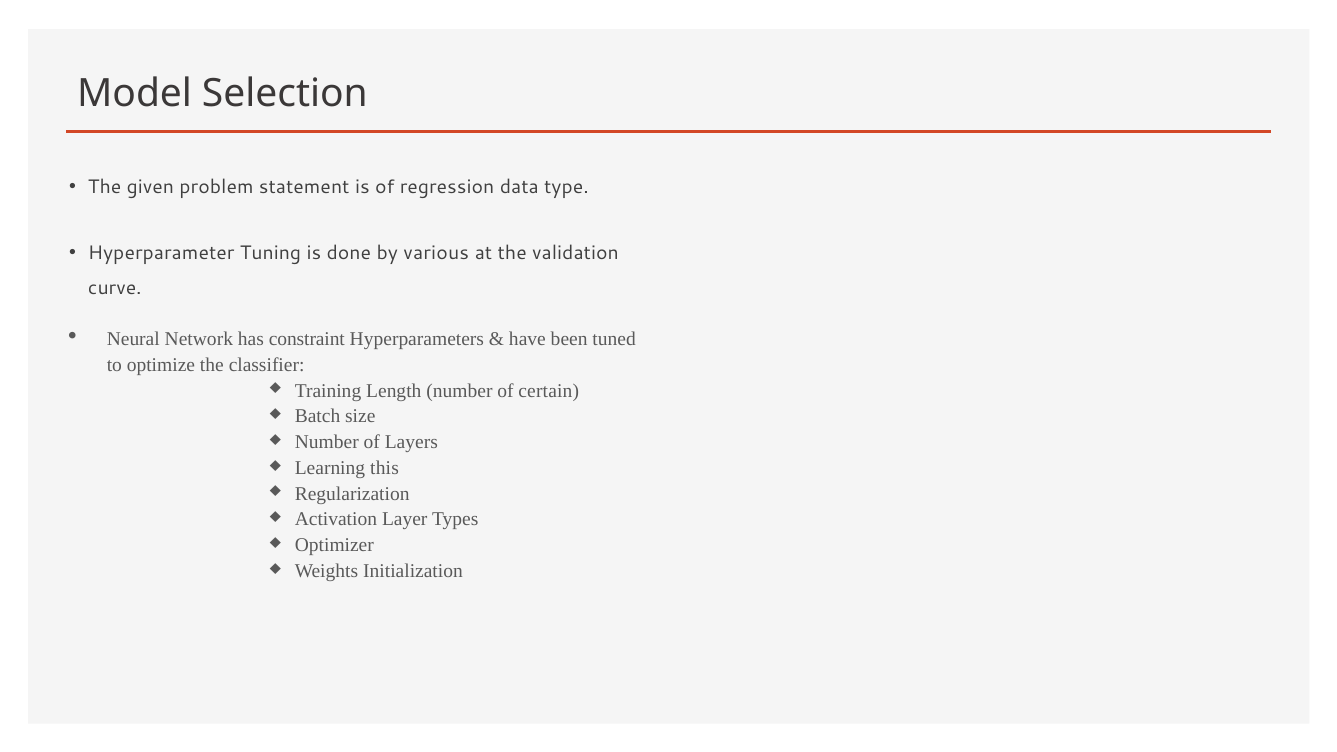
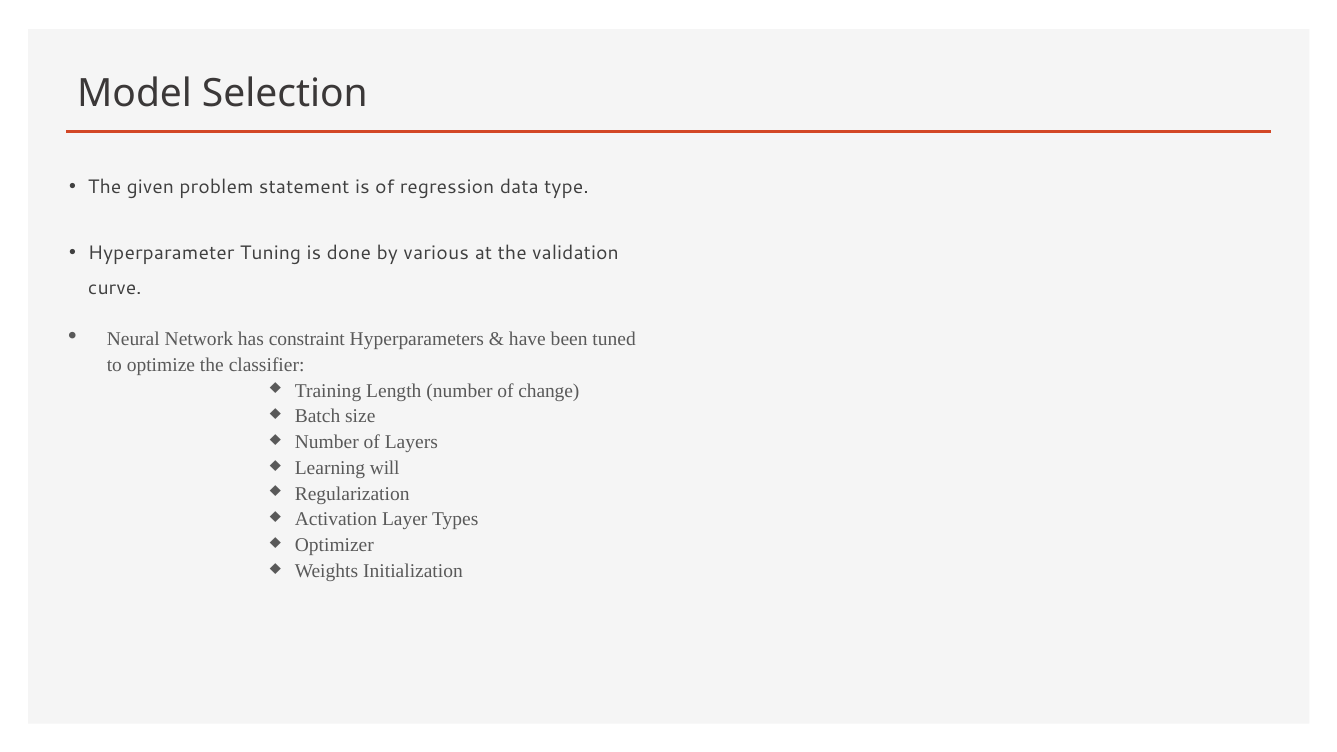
certain: certain -> change (549, 391)
this: this -> will (385, 468)
